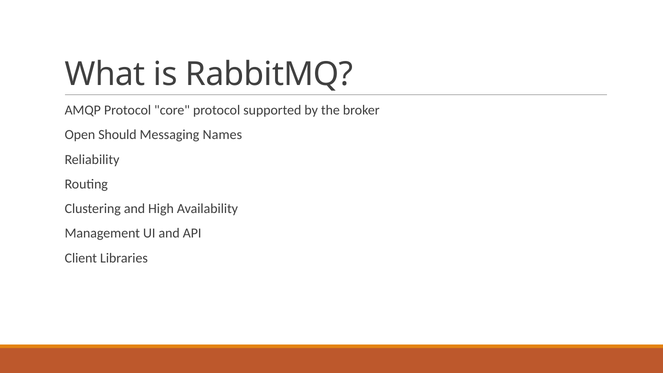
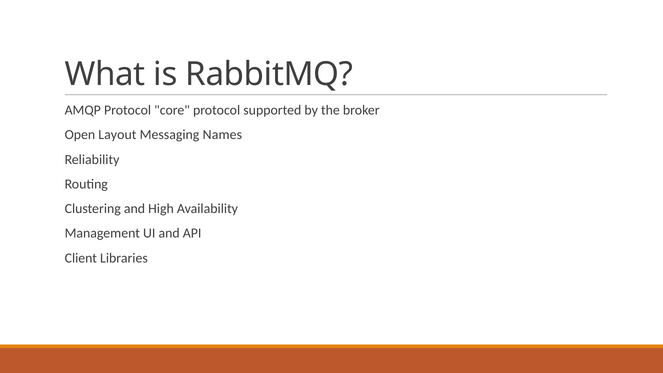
Should: Should -> Layout (117, 135)
